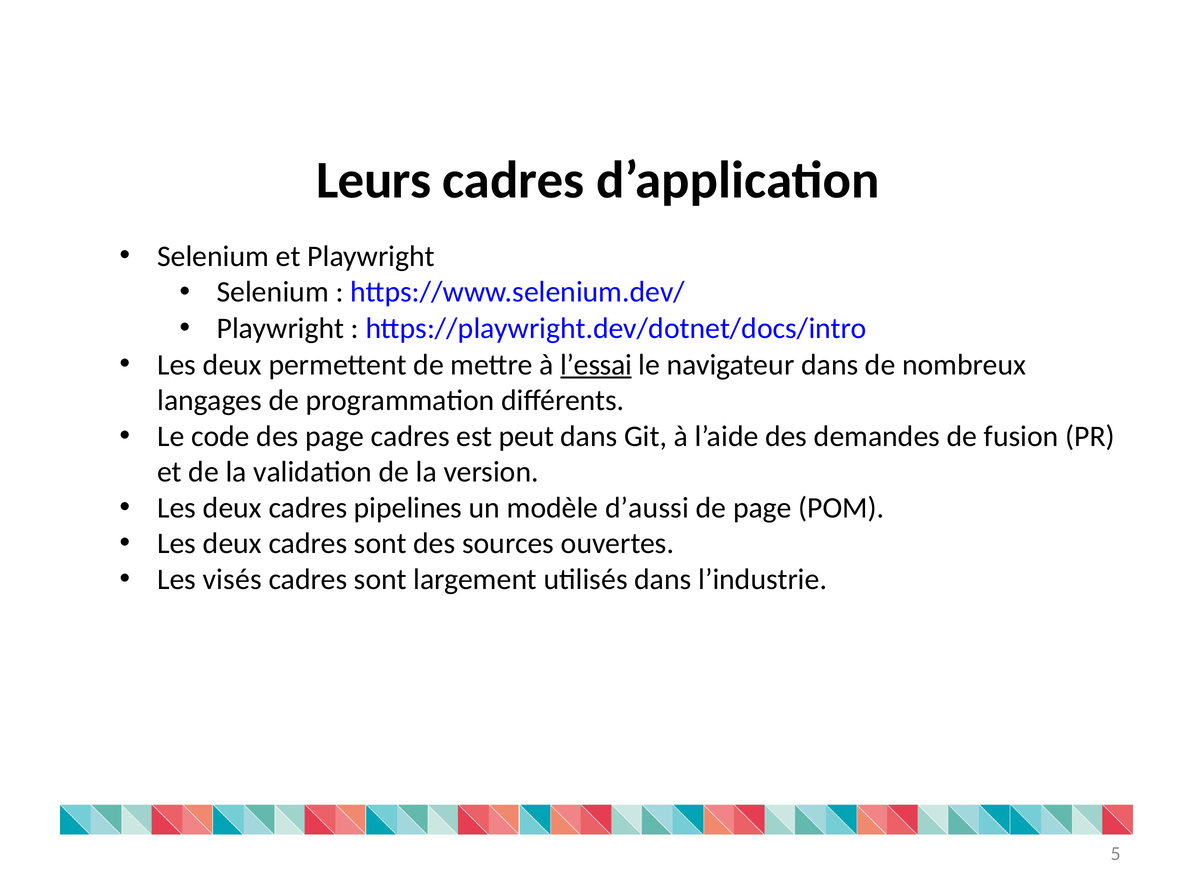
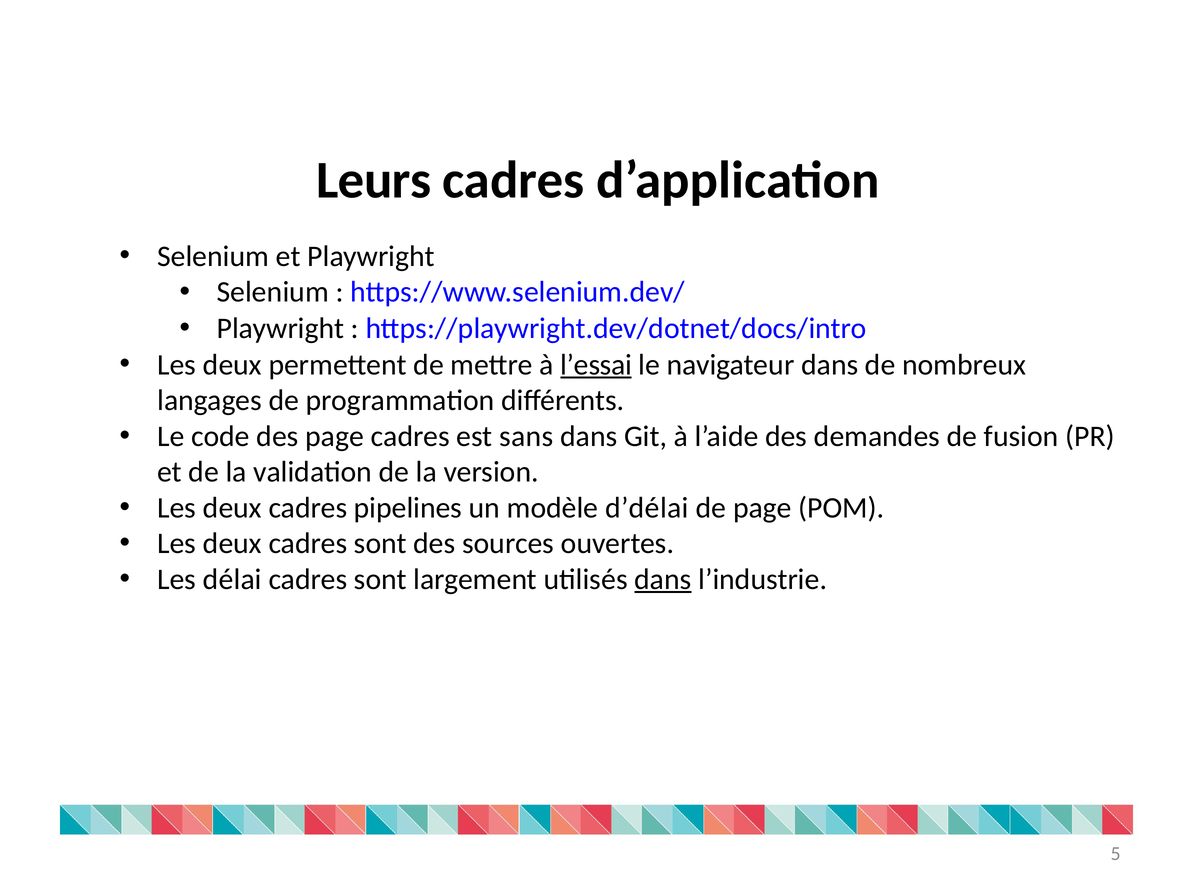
peut: peut -> sans (526, 436)
d’aussi: d’aussi -> d’délai (647, 508)
visés: visés -> délai (232, 579)
dans underline: none -> present (663, 579)
